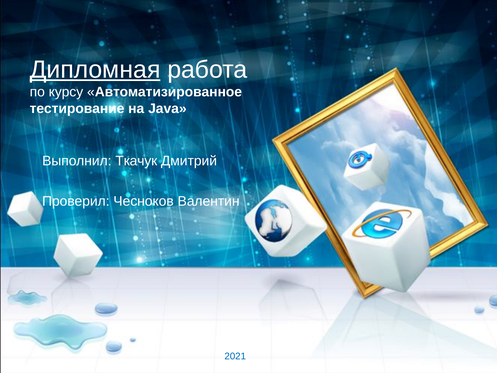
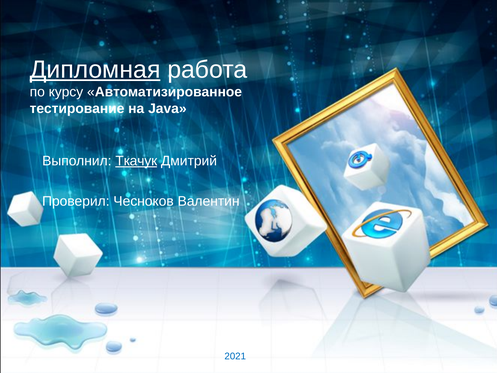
Ткачук underline: none -> present (136, 161)
